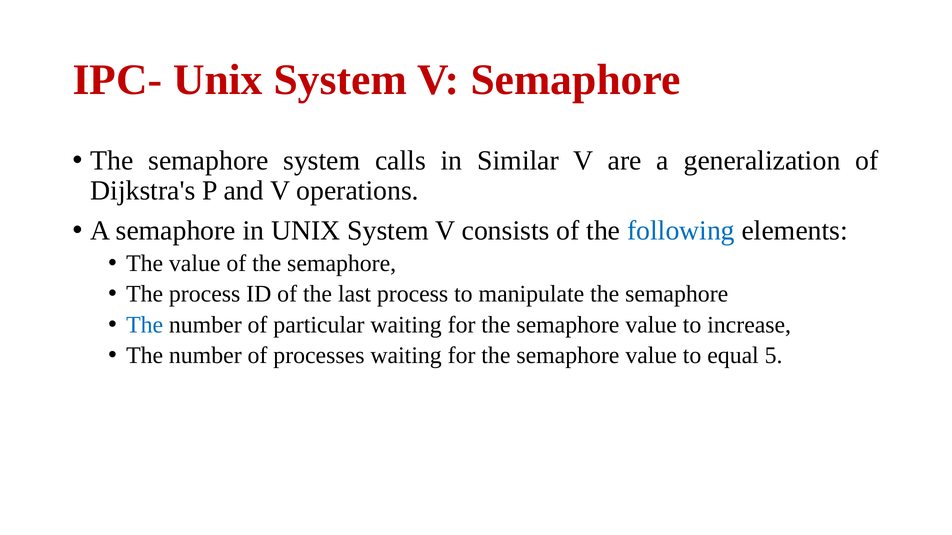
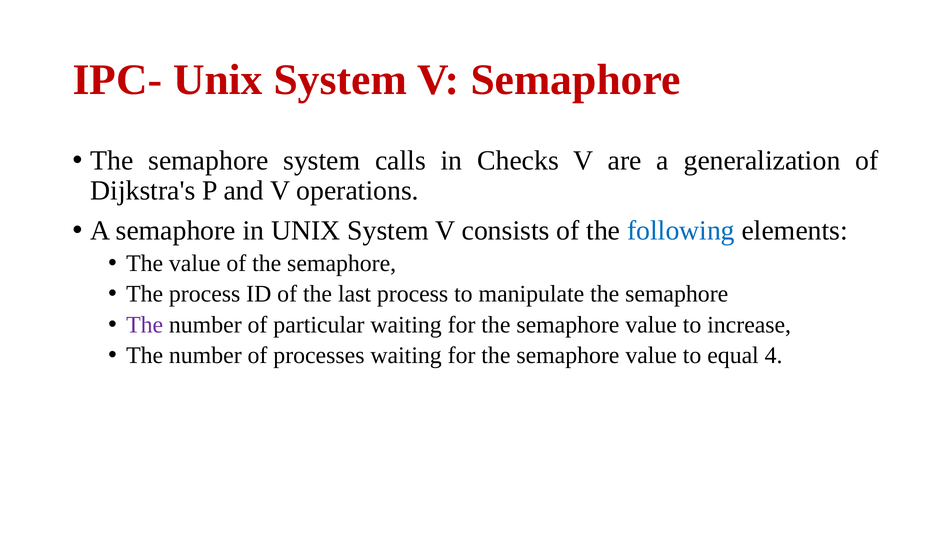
Similar: Similar -> Checks (518, 161)
The colour: blue -> purple (145, 325)
5: 5 -> 4 (774, 356)
